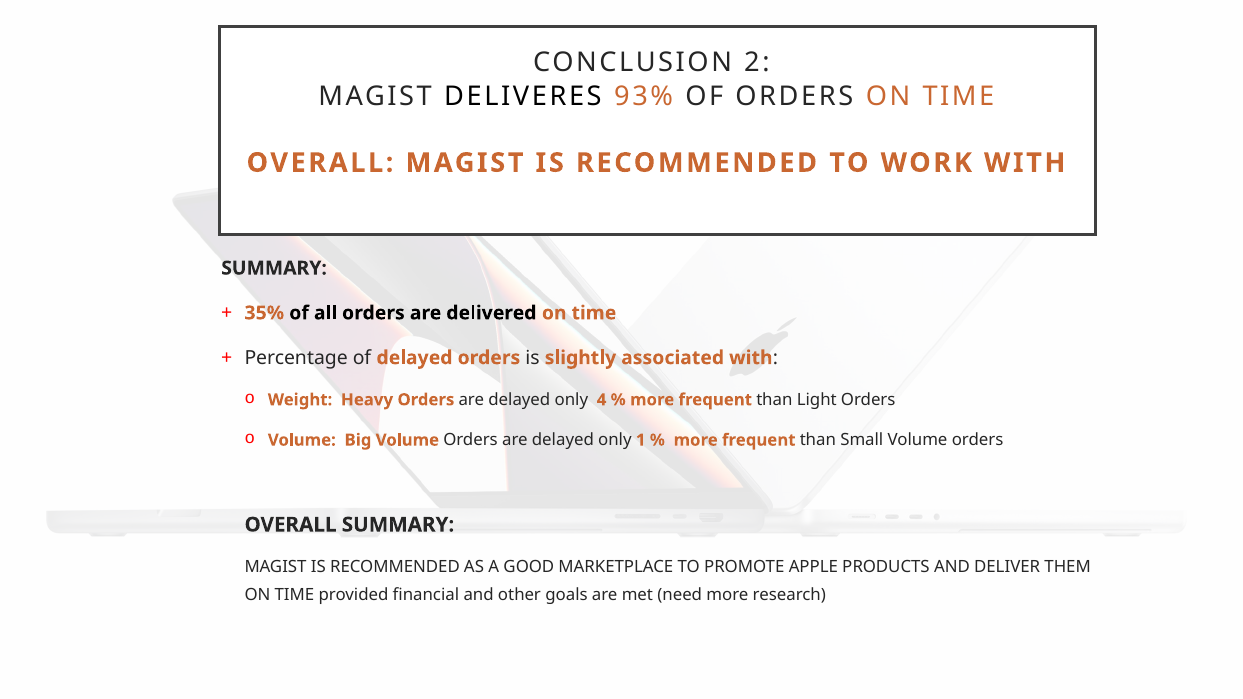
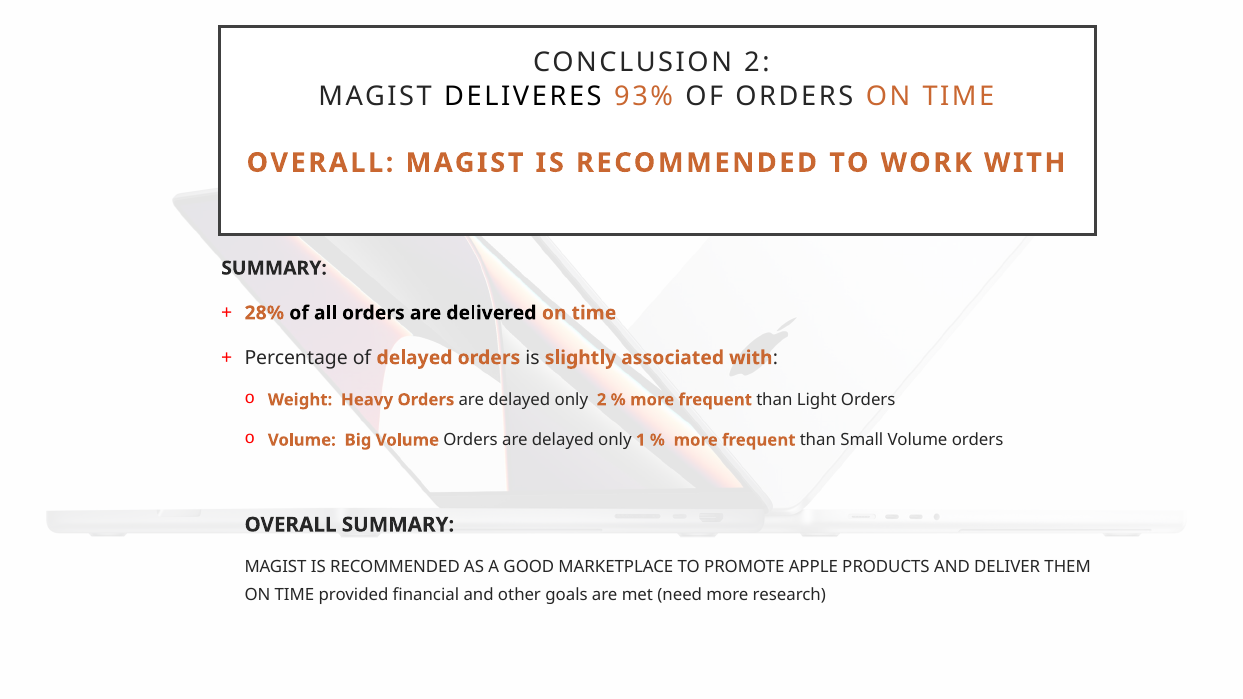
35%: 35% -> 28% (264, 313)
only 4: 4 -> 2 (602, 400)
